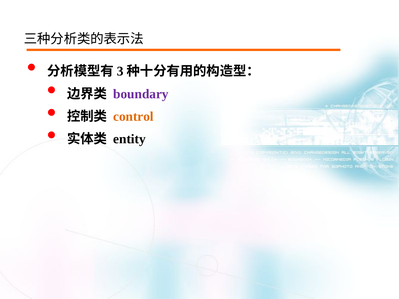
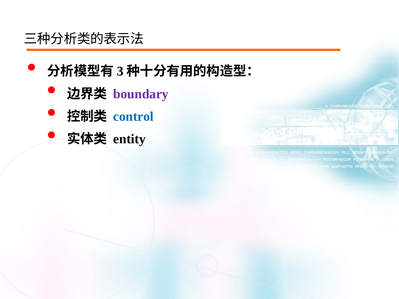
control colour: orange -> blue (133, 117)
